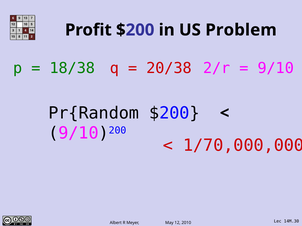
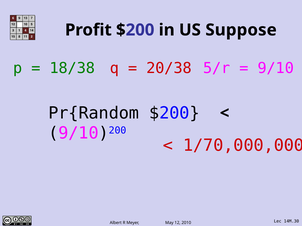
Problem: Problem -> Suppose (241, 30)
2/r: 2/r -> 5/r (217, 68)
